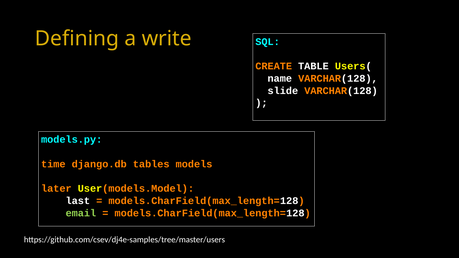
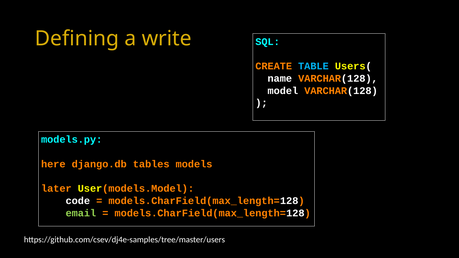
TABLE colour: white -> light blue (313, 66)
slide: slide -> model (283, 91)
time: time -> here (53, 164)
last: last -> code (78, 201)
